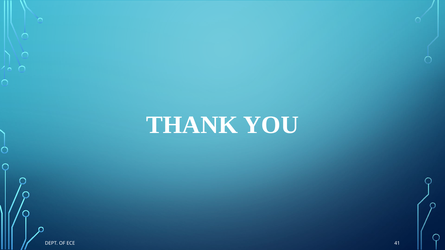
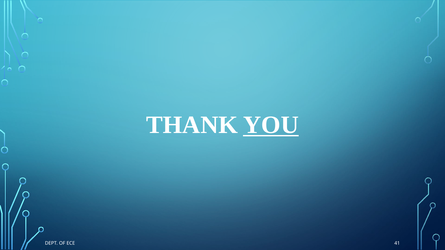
YOU underline: none -> present (271, 125)
